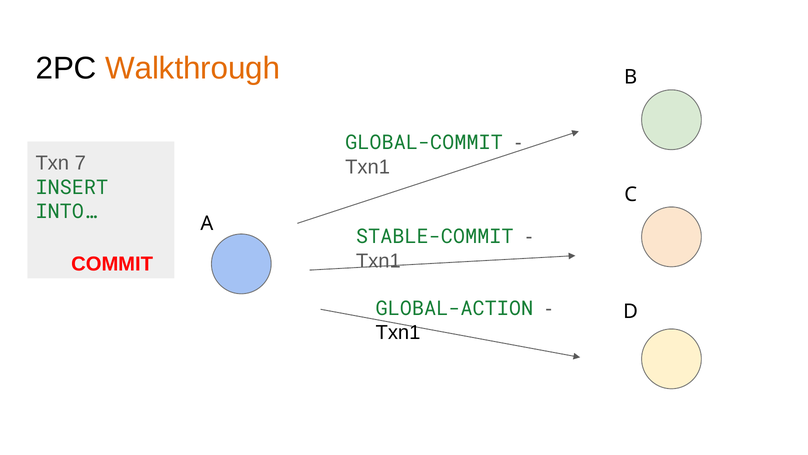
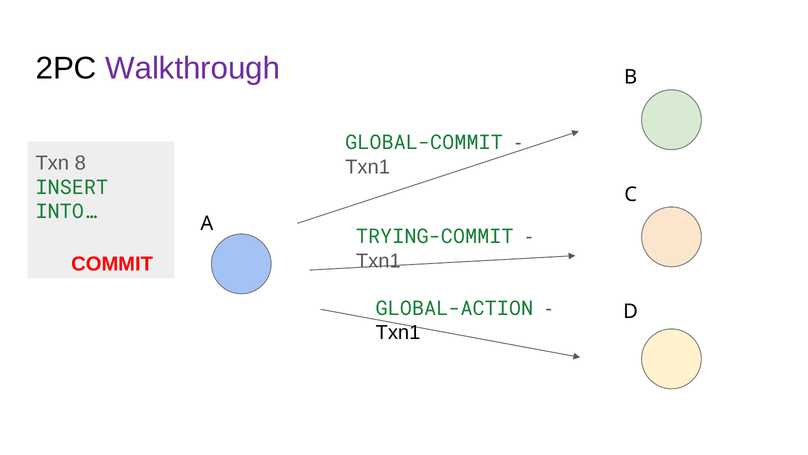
Walkthrough colour: orange -> purple (193, 68)
7: 7 -> 8 (80, 163)
STABLE-COMMIT: STABLE-COMMIT -> TRYING-COMMIT (435, 236)
